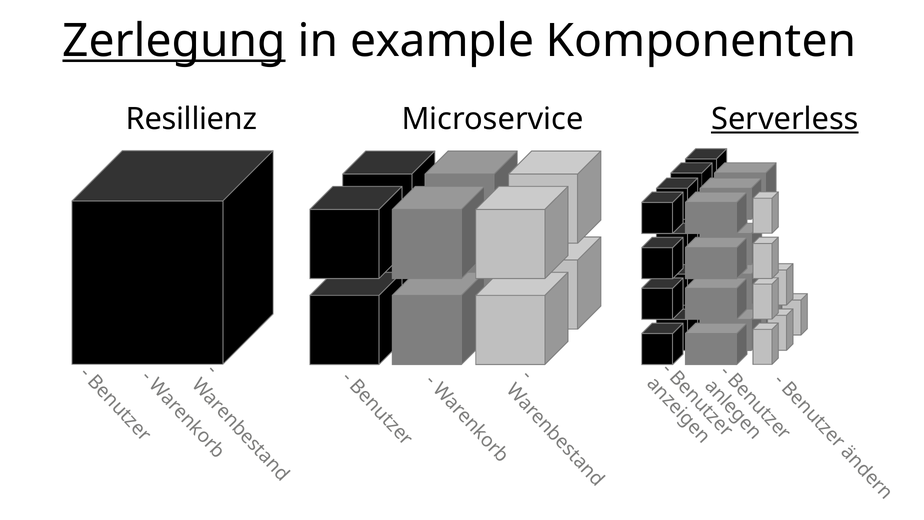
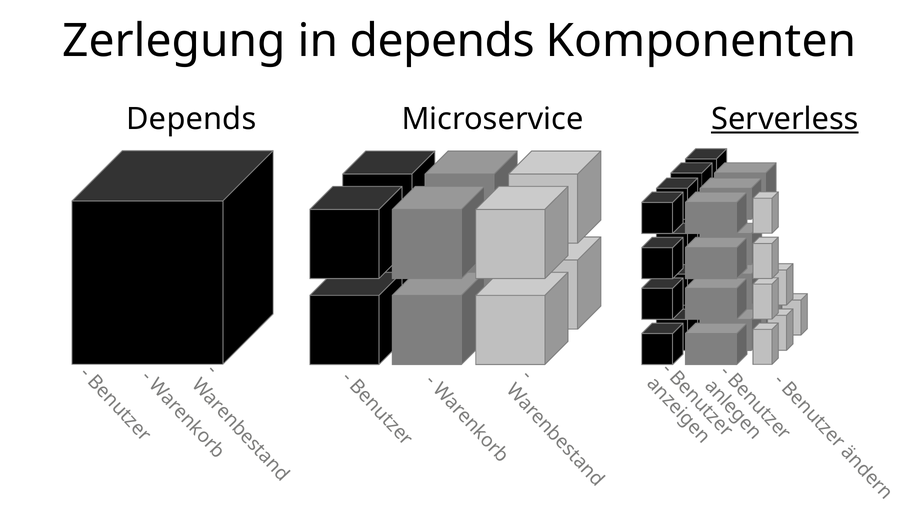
Zerlegung underline: present -> none (174, 41)
in example: example -> depends (442, 41)
Resillienz: Resillienz -> Depends (191, 119)
